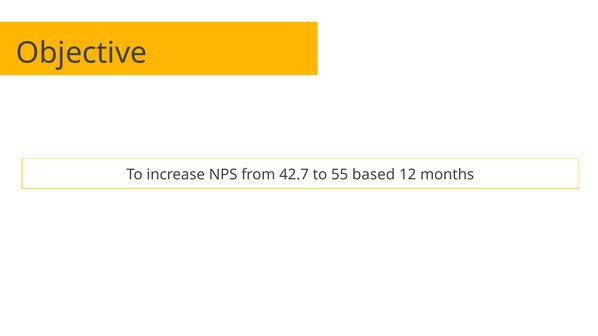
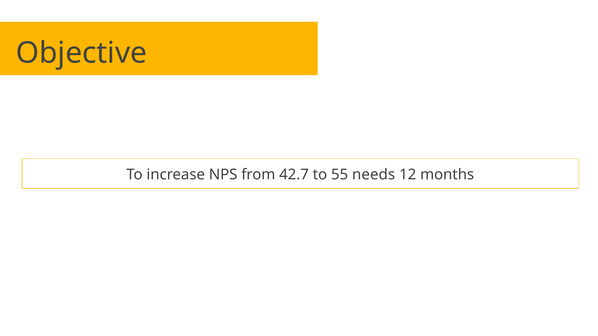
based: based -> needs (374, 175)
